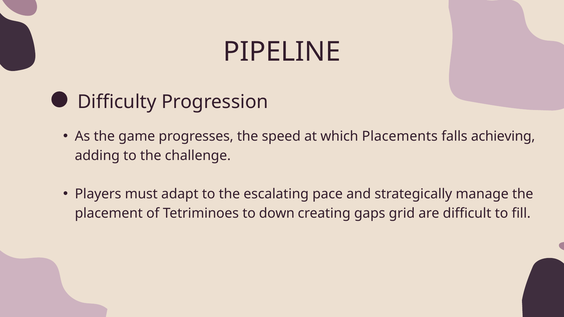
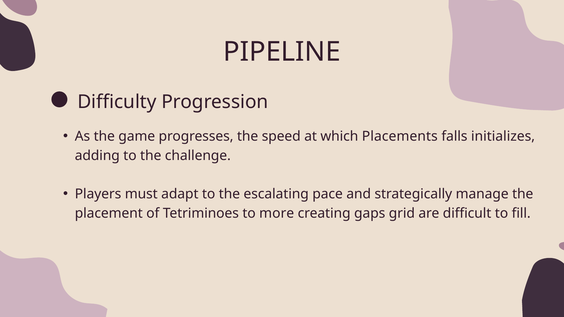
achieving: achieving -> initializes (503, 136)
down: down -> more (277, 213)
